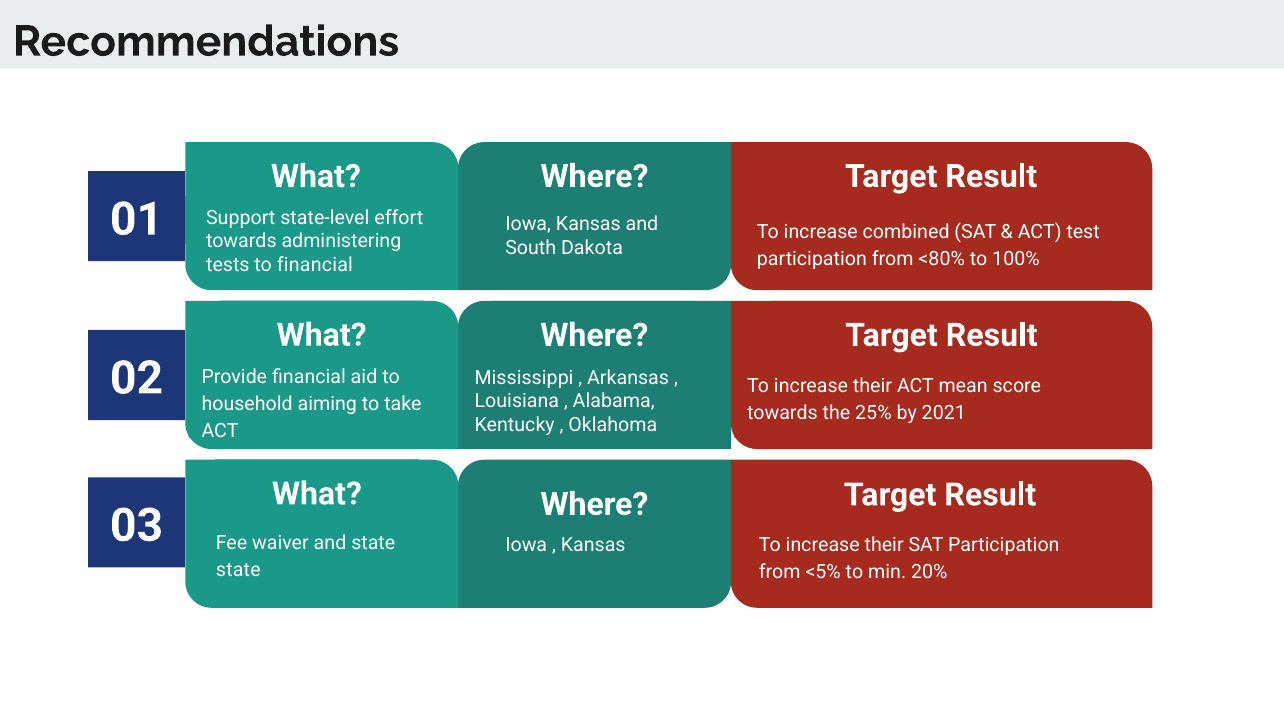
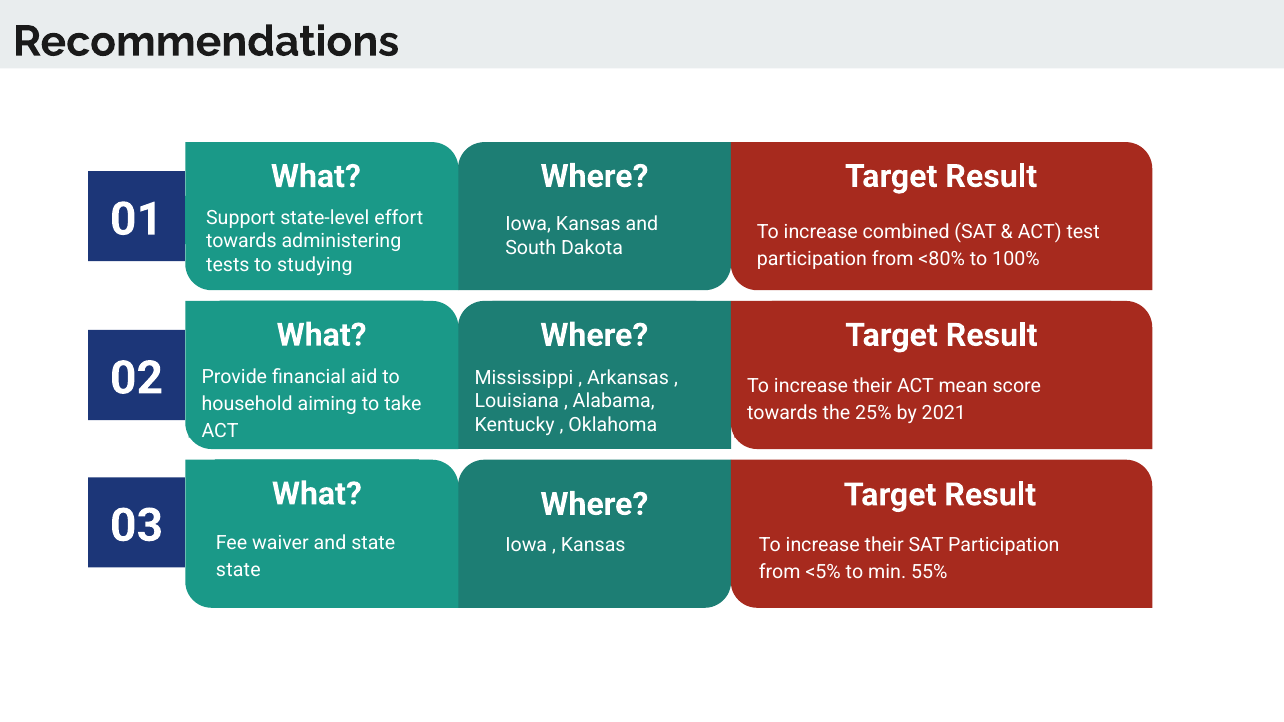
to financial: financial -> studying (315, 265)
20%: 20% -> 55% (929, 572)
